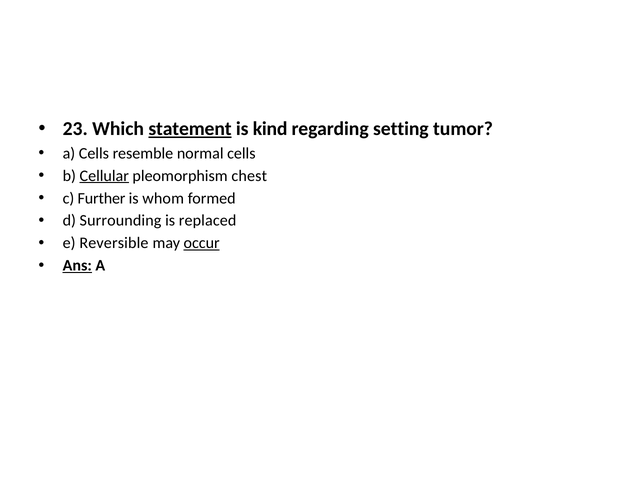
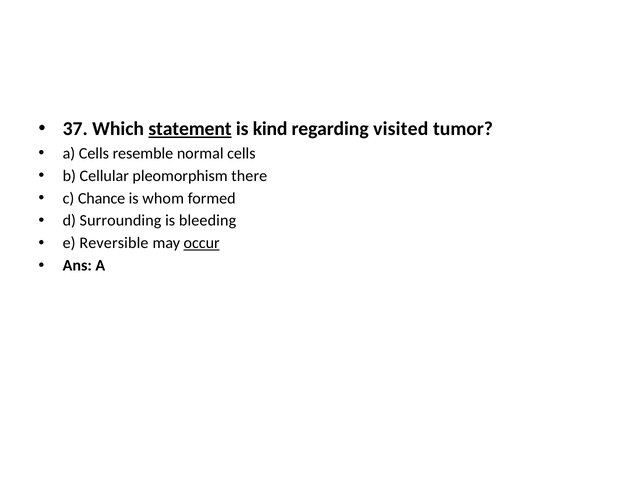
23: 23 -> 37 (75, 129)
setting: setting -> visited (401, 129)
Cellular underline: present -> none (104, 176)
chest: chest -> there (249, 176)
Further: Further -> Chance (102, 198)
replaced: replaced -> bleeding (208, 221)
Ans underline: present -> none (77, 266)
